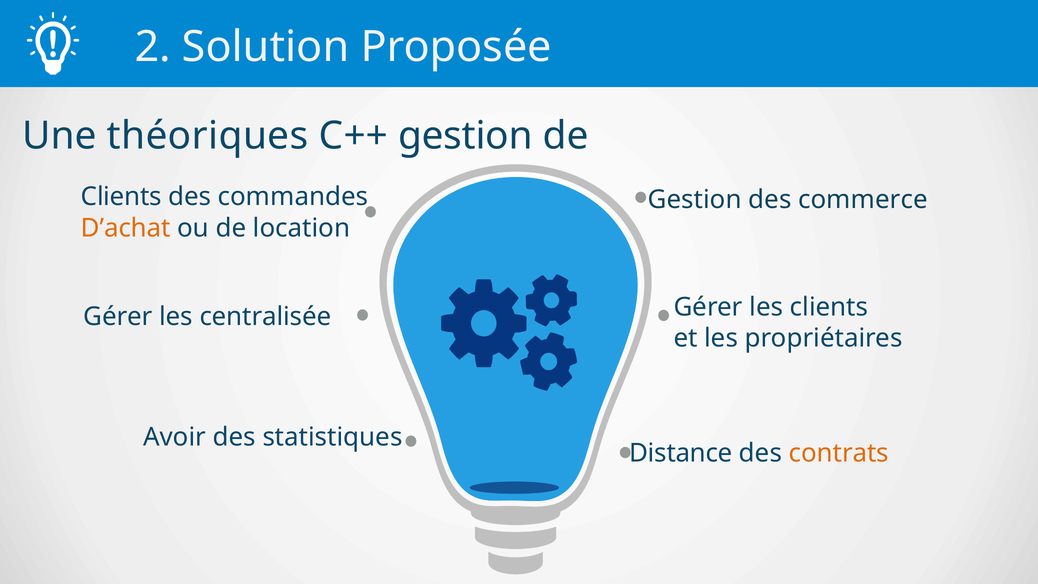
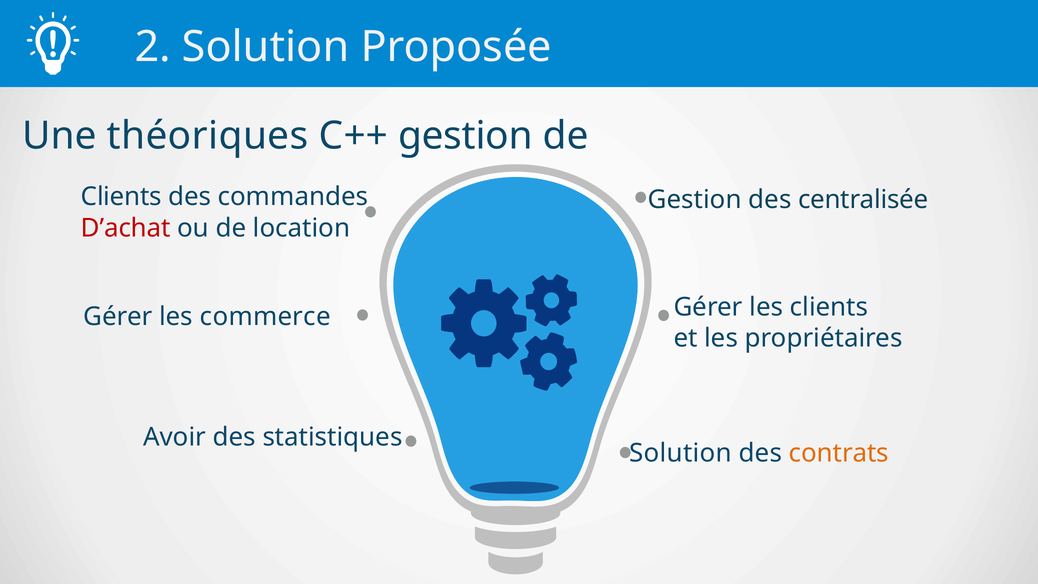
commerce: commerce -> centralisée (863, 199)
D’achat colour: orange -> red (126, 228)
centralisée: centralisée -> commerce (265, 317)
Distance: Distance -> Solution (681, 453)
